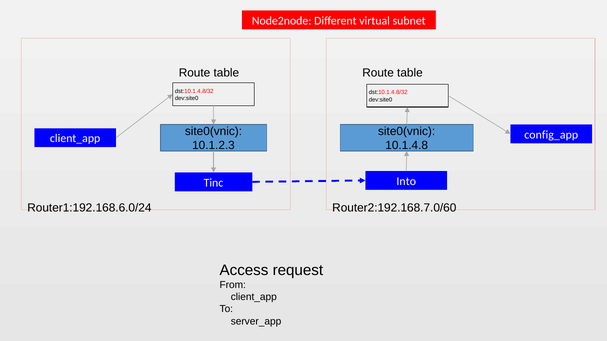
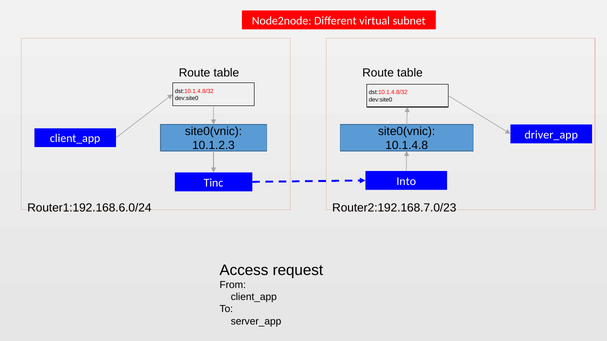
config_app: config_app -> driver_app (551, 135)
Router2:192.168.7.0/60: Router2:192.168.7.0/60 -> Router2:192.168.7.0/23 (394, 208)
